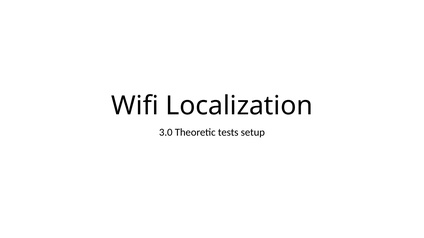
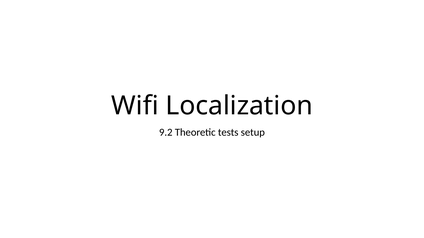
3.0: 3.0 -> 9.2 (166, 133)
